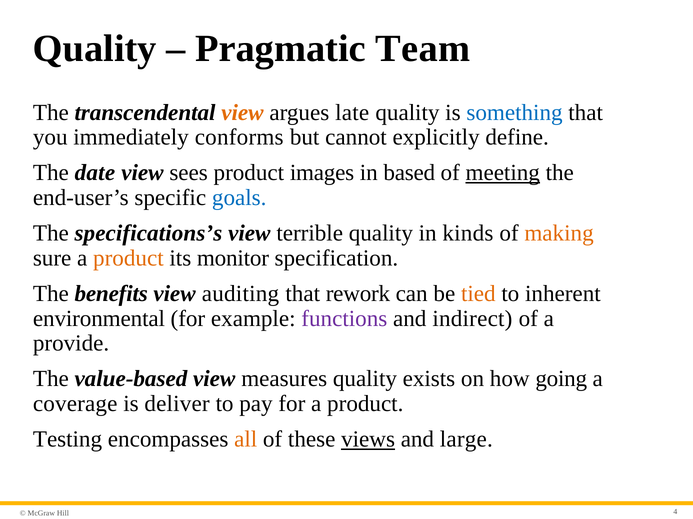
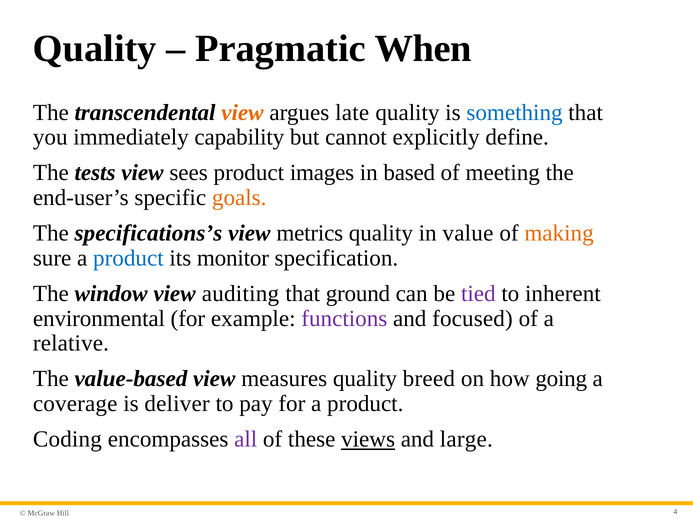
Team: Team -> When (423, 49)
conforms: conforms -> capability (239, 137)
date: date -> tests (95, 173)
meeting underline: present -> none (503, 173)
goals colour: blue -> orange (239, 198)
terrible: terrible -> metrics (310, 233)
kinds: kinds -> value (468, 233)
product colour: orange -> blue (128, 258)
benefits: benefits -> window (111, 294)
rework: rework -> ground (358, 294)
tied colour: orange -> purple (478, 294)
indirect: indirect -> focused (472, 319)
provide: provide -> relative (71, 344)
exists: exists -> breed (429, 379)
Testing: Testing -> Coding (67, 440)
all colour: orange -> purple (246, 440)
